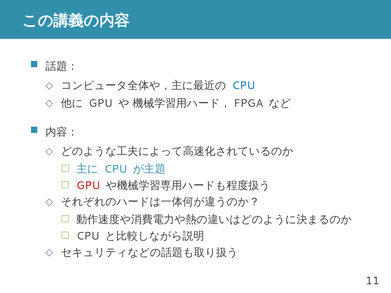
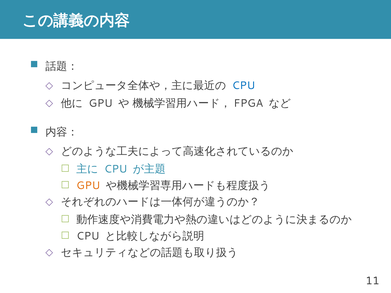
GPU colour: red -> orange (88, 186)
